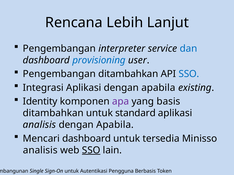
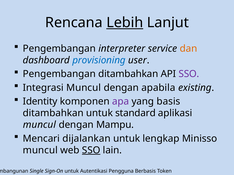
Lebih underline: none -> present (125, 23)
dan colour: blue -> orange (188, 49)
SSO colour: blue -> purple (189, 74)
Integrasi Aplikasi: Aplikasi -> Muncul (84, 88)
analisis: analisis -> muncul (39, 125)
Apabila: Apabila -> Mampu (115, 125)
Mencari dashboard: dashboard -> dijalankan (87, 139)
tersedia: tersedia -> lengkap (161, 139)
analisis: analisis -> muncul (40, 151)
